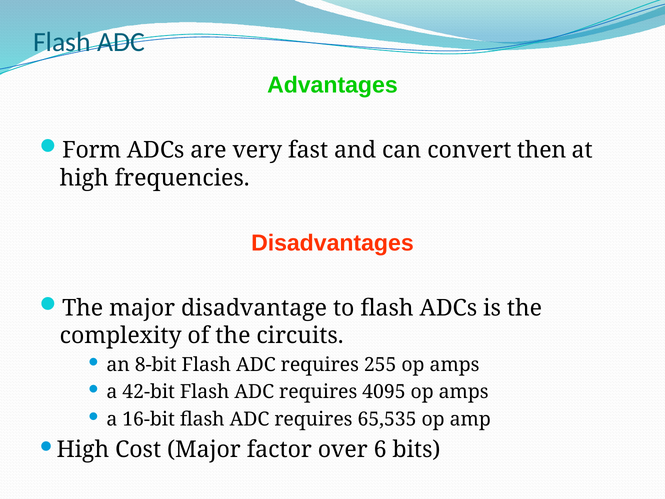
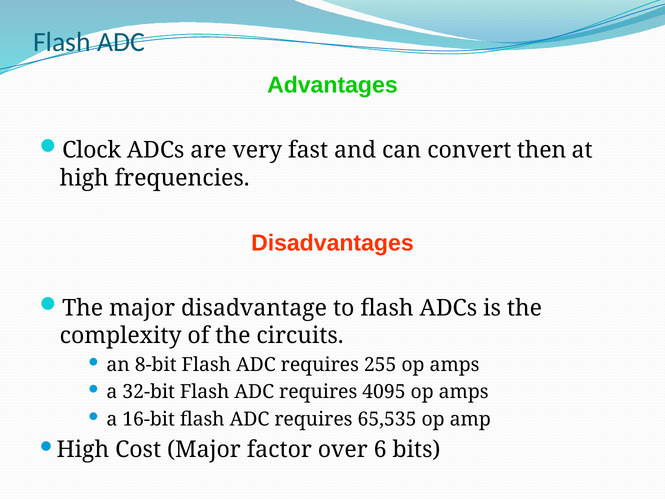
Form: Form -> Clock (92, 150)
42-bit: 42-bit -> 32-bit (149, 392)
